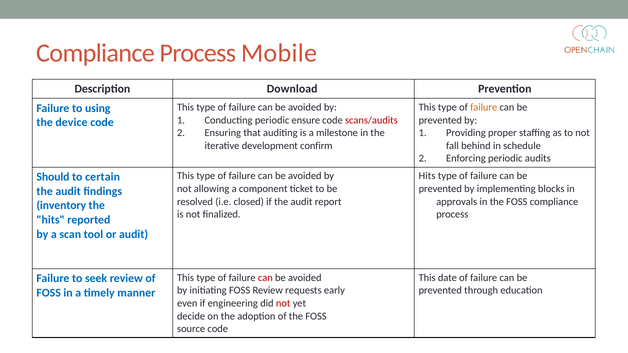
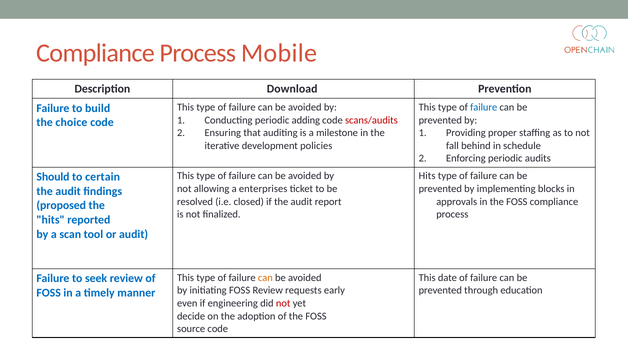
failure colour: orange -> blue (484, 107)
using: using -> build (98, 108)
ensure: ensure -> adding (306, 120)
device: device -> choice (71, 123)
confirm: confirm -> policies (316, 146)
component: component -> enterprises (263, 189)
inventory: inventory -> proposed (61, 206)
can colour: red -> orange (265, 278)
